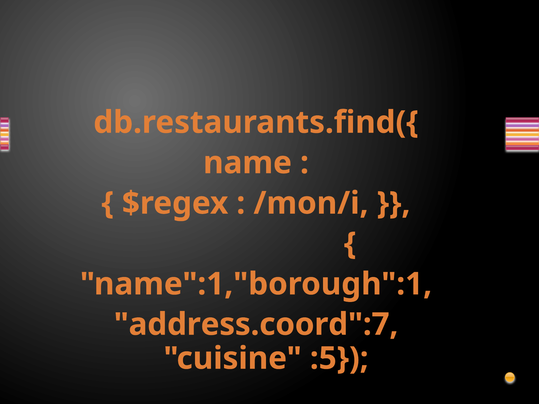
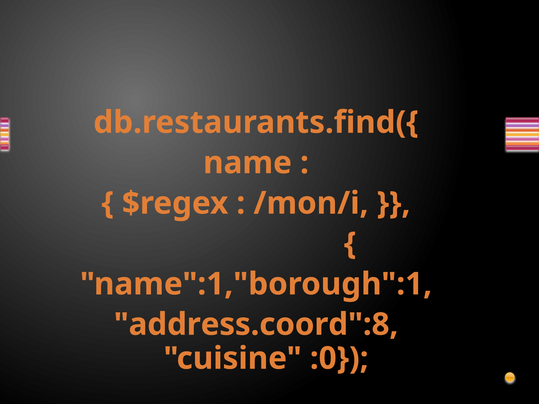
address.coord":7: address.coord":7 -> address.coord":8 (256, 325)
:5: :5 -> :0 (339, 359)
